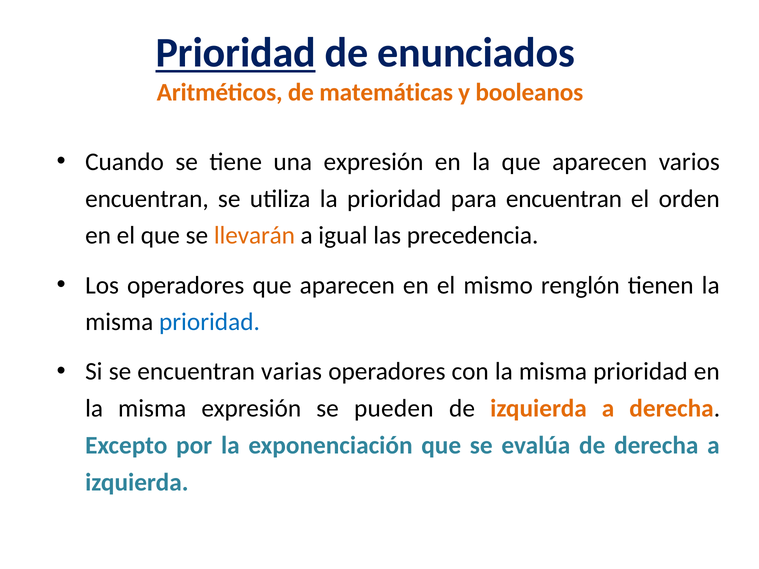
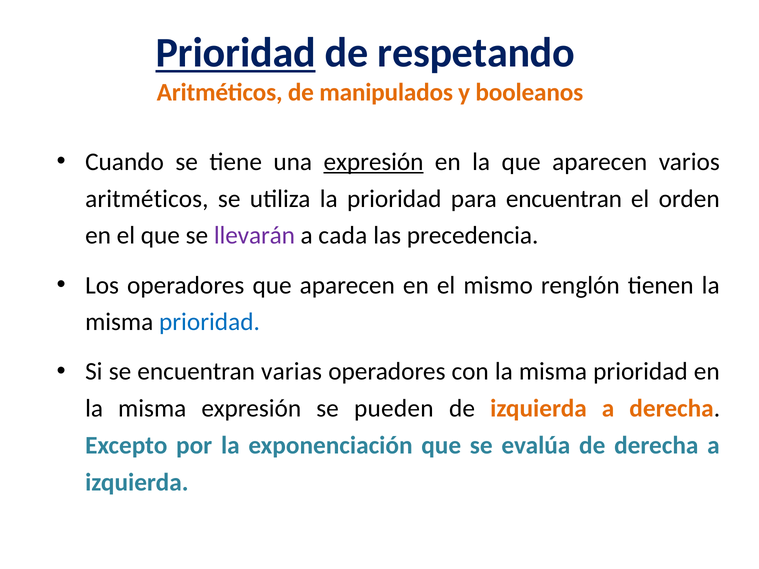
enunciados: enunciados -> respetando (476, 53)
matemáticas: matemáticas -> manipulados (386, 92)
expresión underline: none -> present (374, 162)
encuentran: encuentran -> aritméticos (147, 199)
llevarán colour: orange -> purple (254, 236)
igual: igual -> cada (343, 236)
